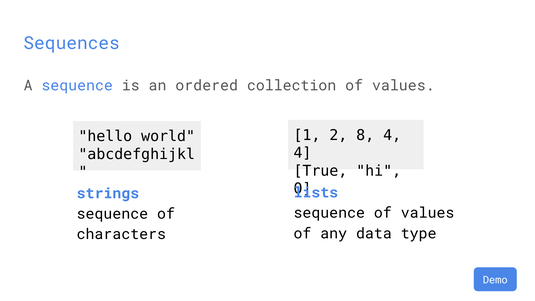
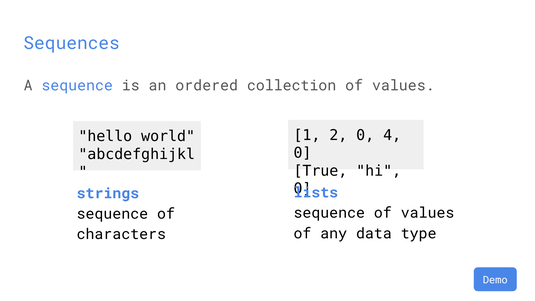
2 8: 8 -> 0 (365, 135)
4: 4 -> 0 (302, 153)
